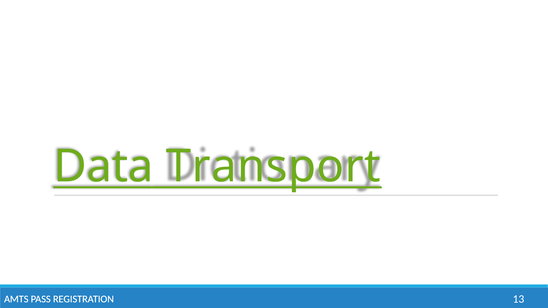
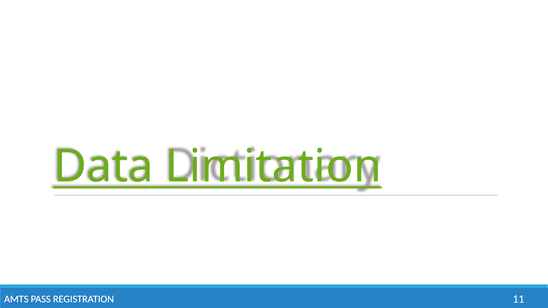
Transport: Transport -> Limitation (273, 167)
13: 13 -> 11 (518, 299)
